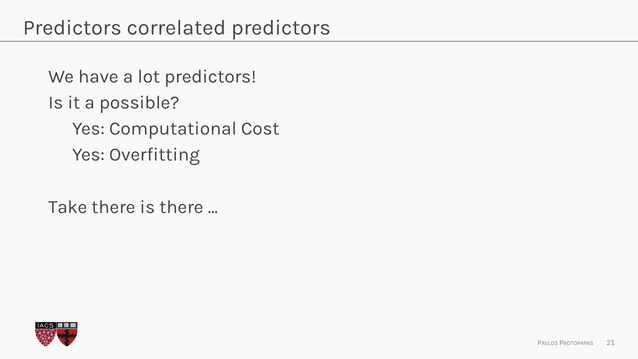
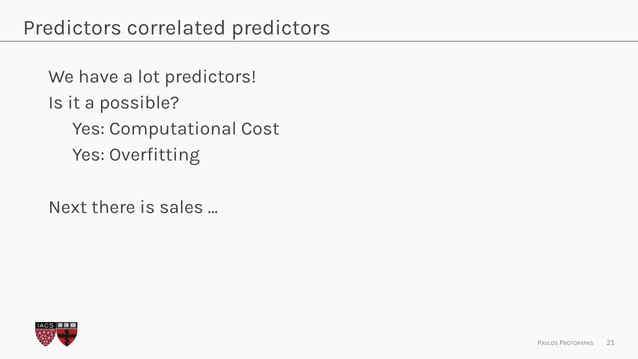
Take: Take -> Next (68, 207)
is there: there -> sales (181, 207)
